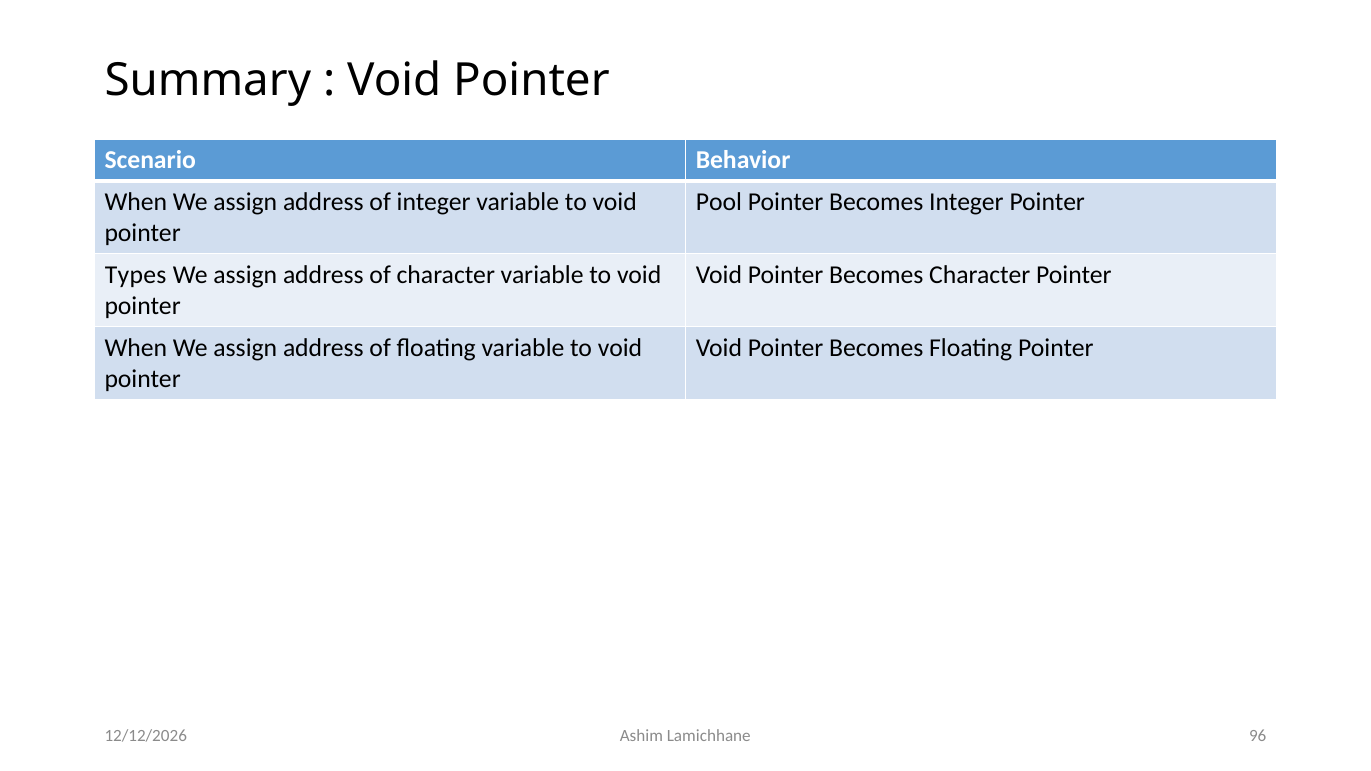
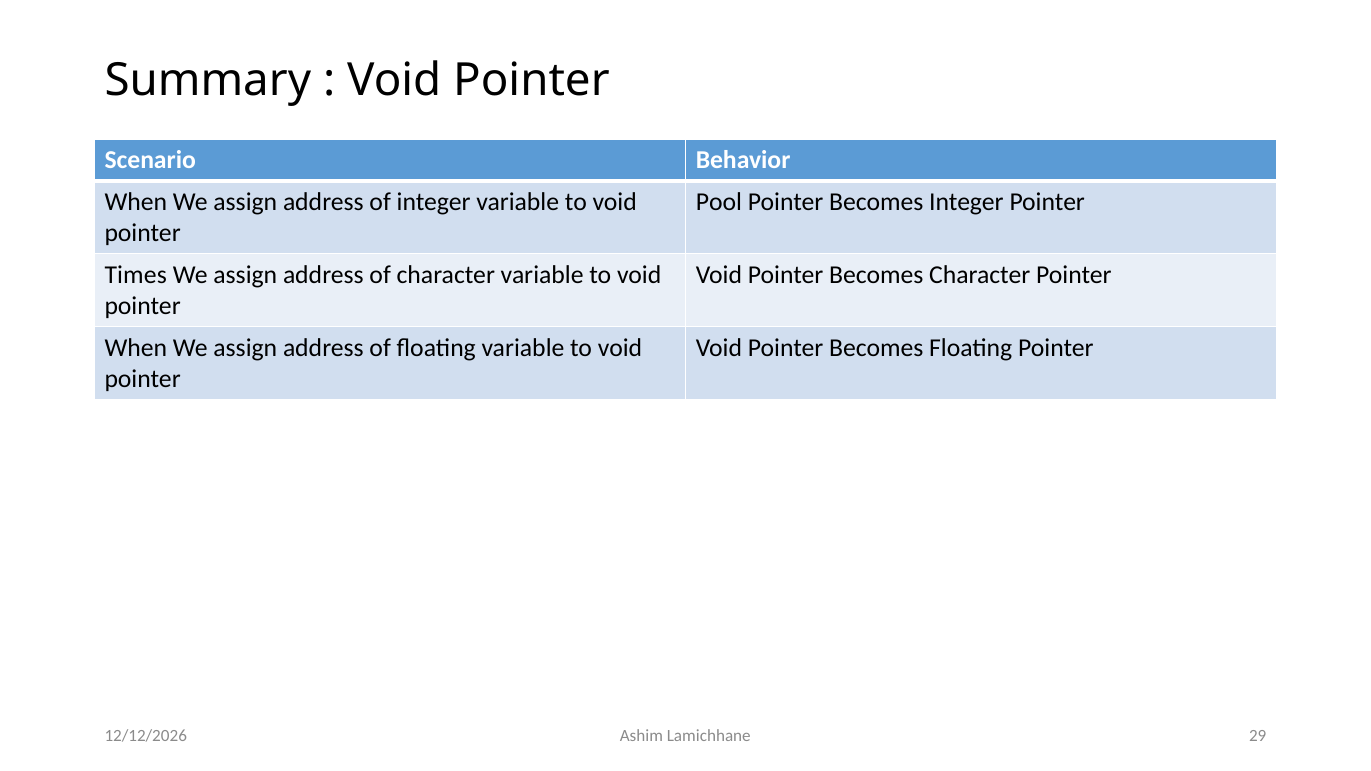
Types: Types -> Times (136, 275)
96: 96 -> 29 (1258, 736)
